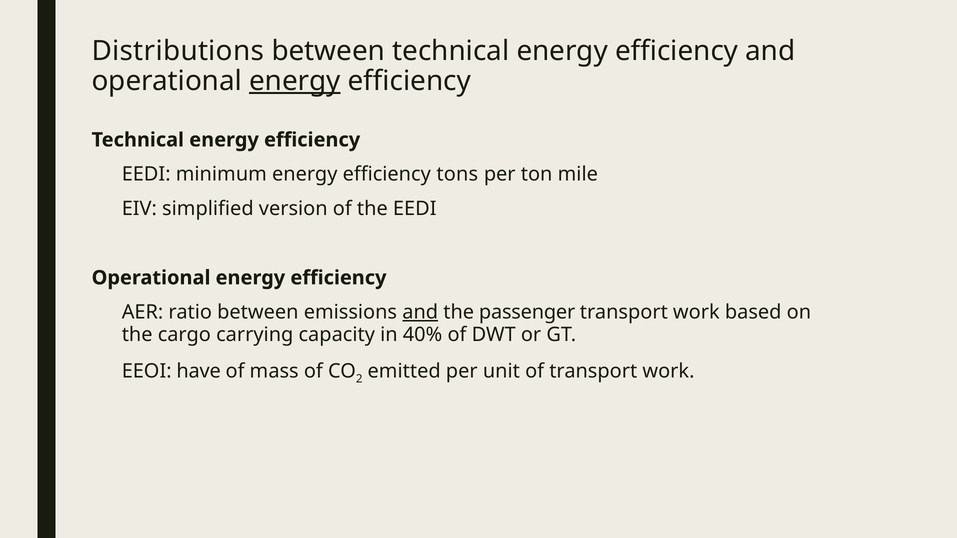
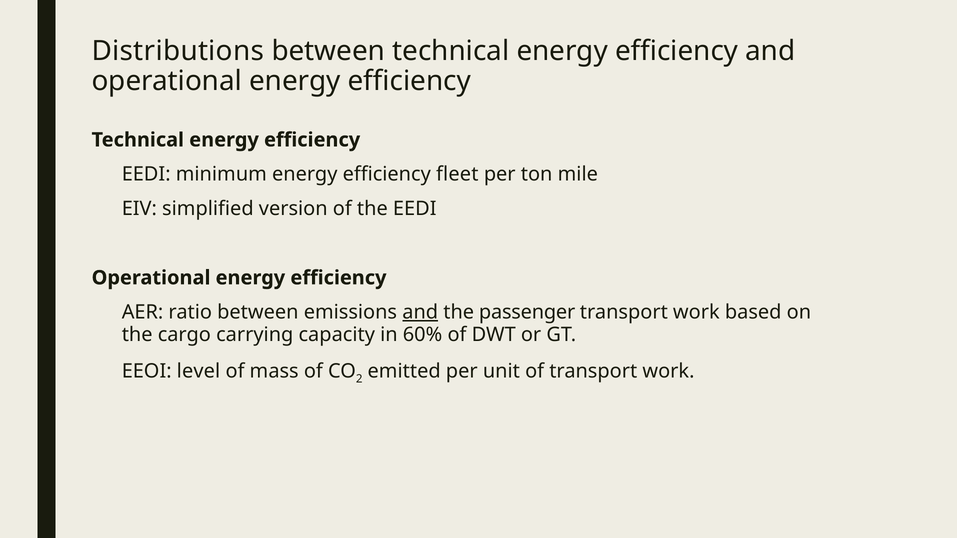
energy underline: present -> none (295, 81)
tons: tons -> fleet (457, 174)
40%: 40% -> 60% (423, 335)
have: have -> level (198, 371)
